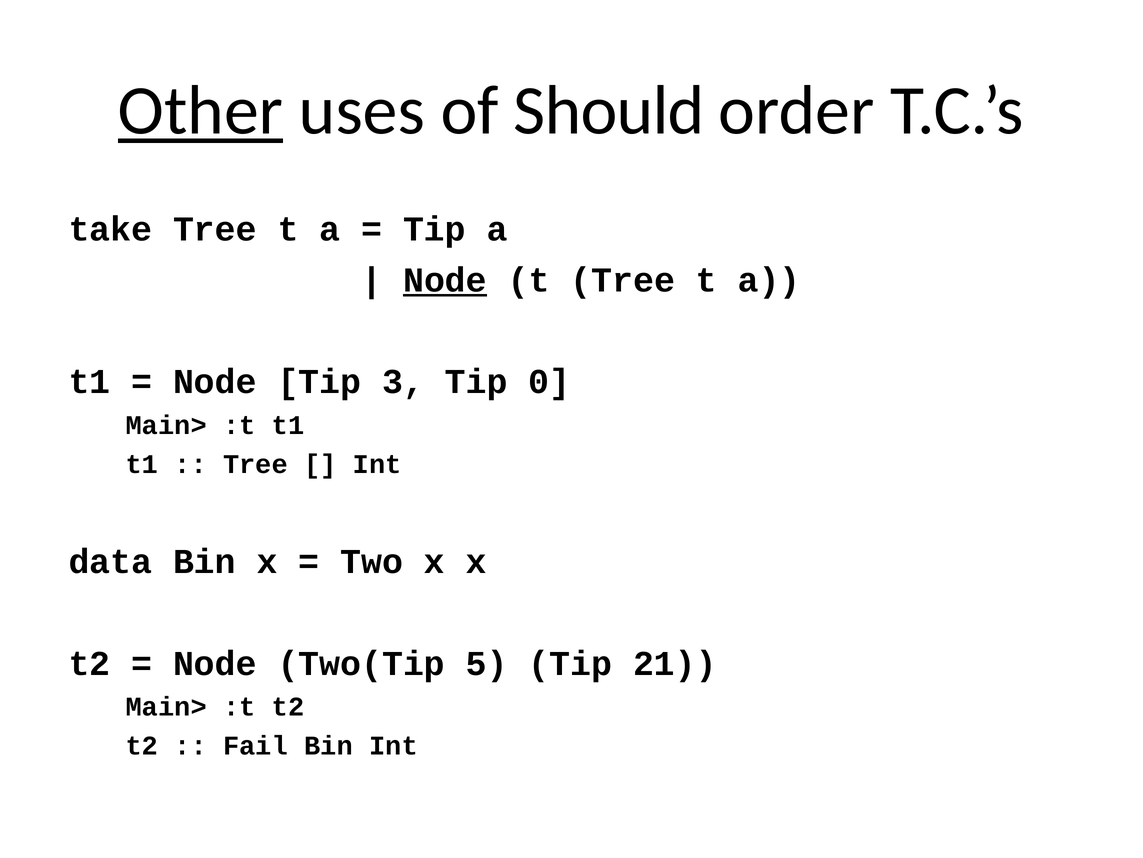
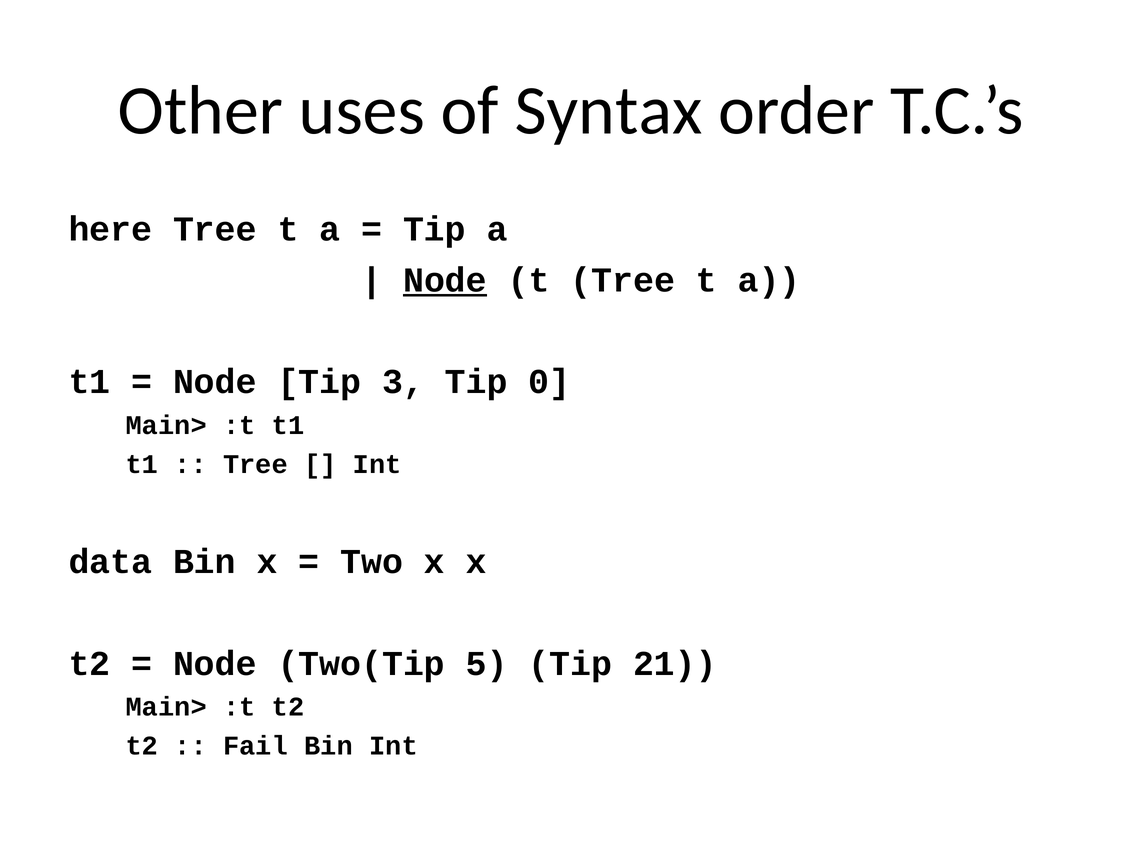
Other underline: present -> none (200, 111)
Should: Should -> Syntax (608, 111)
take: take -> here (110, 229)
